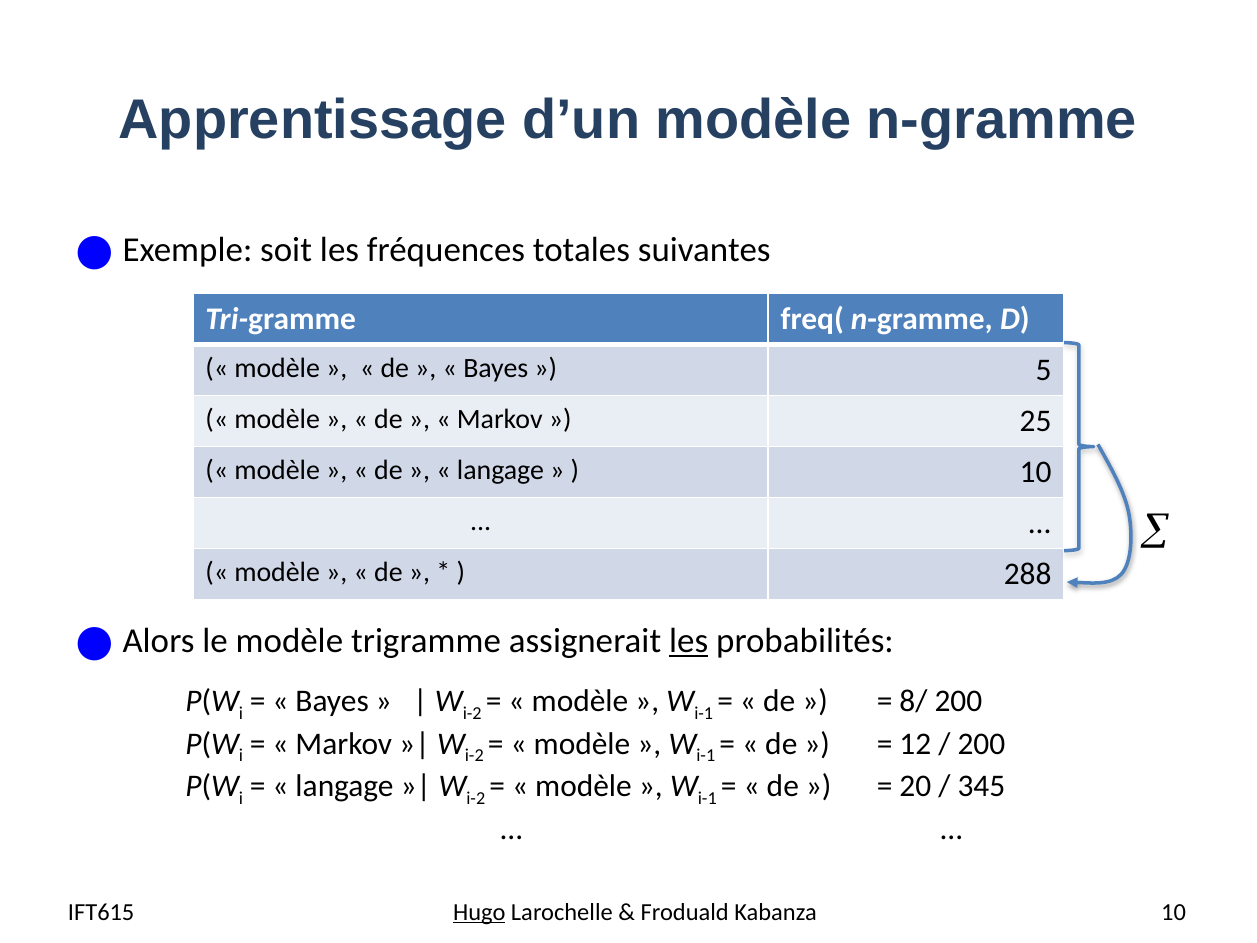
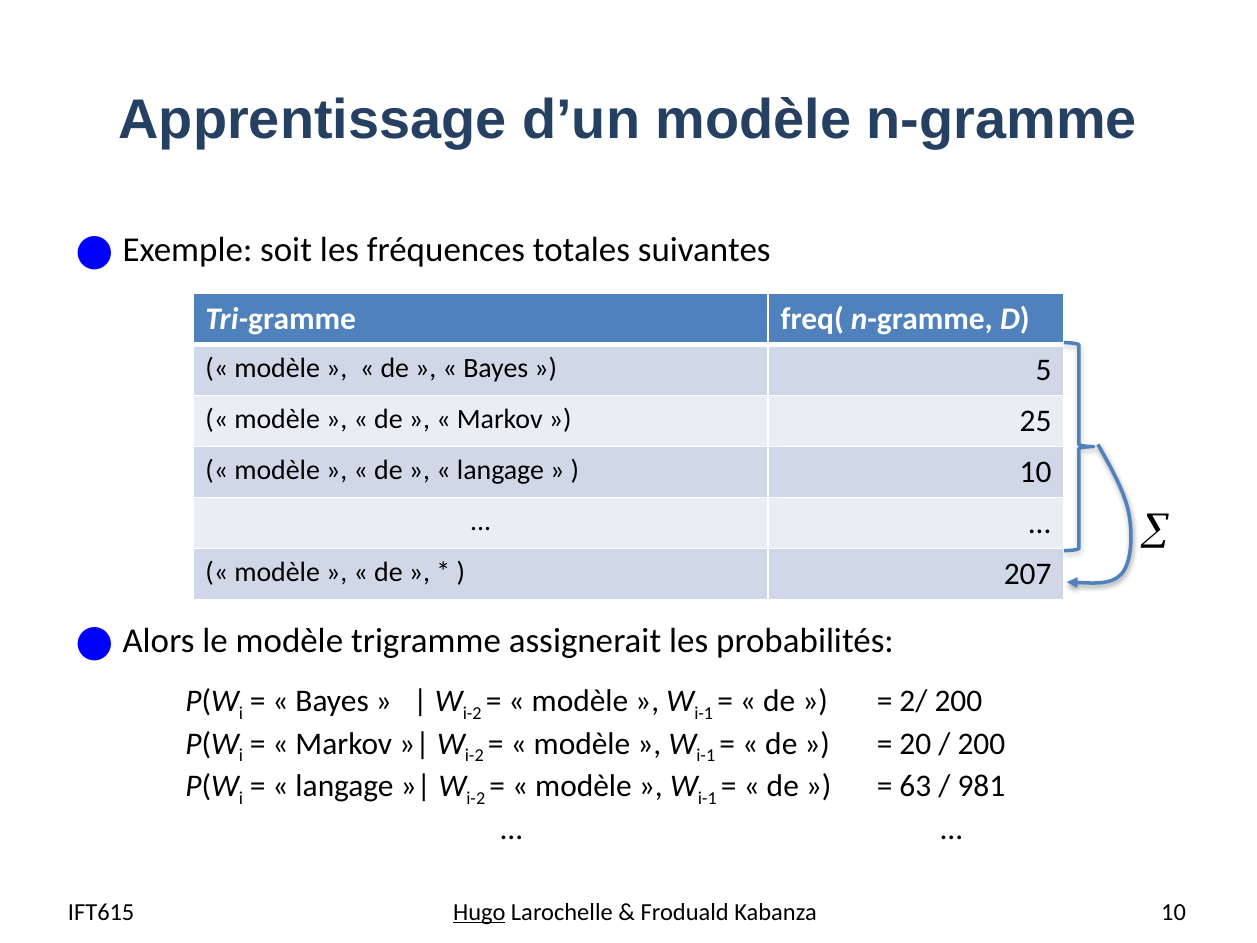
288: 288 -> 207 (1028, 574)
les underline: present -> none (689, 641)
8/: 8/ -> 2/ (913, 701)
12: 12 -> 20 (915, 743)
20: 20 -> 63 (915, 786)
345: 345 -> 981 (981, 786)
